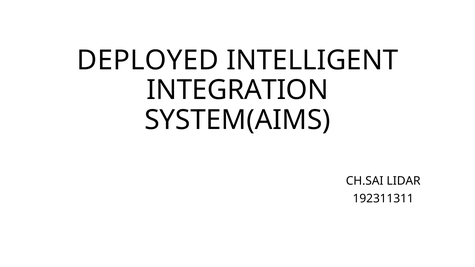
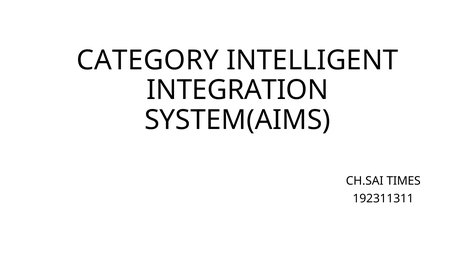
DEPLOYED: DEPLOYED -> CATEGORY (148, 60)
LIDAR: LIDAR -> TIMES (404, 181)
